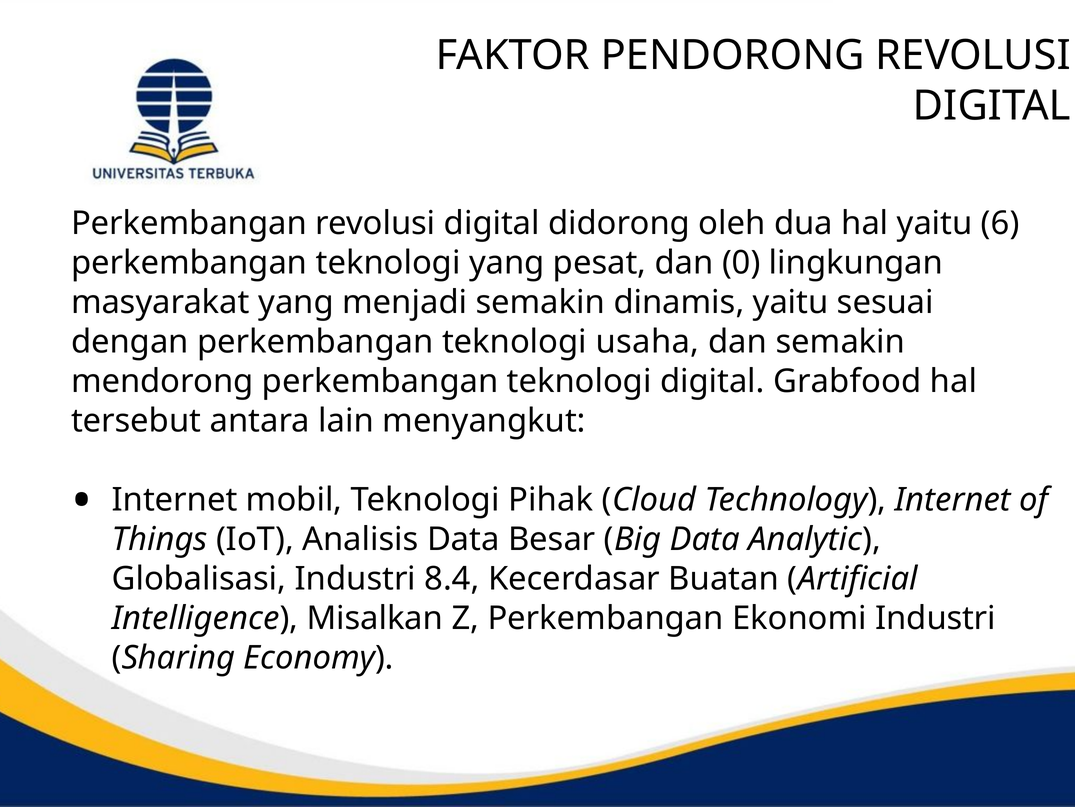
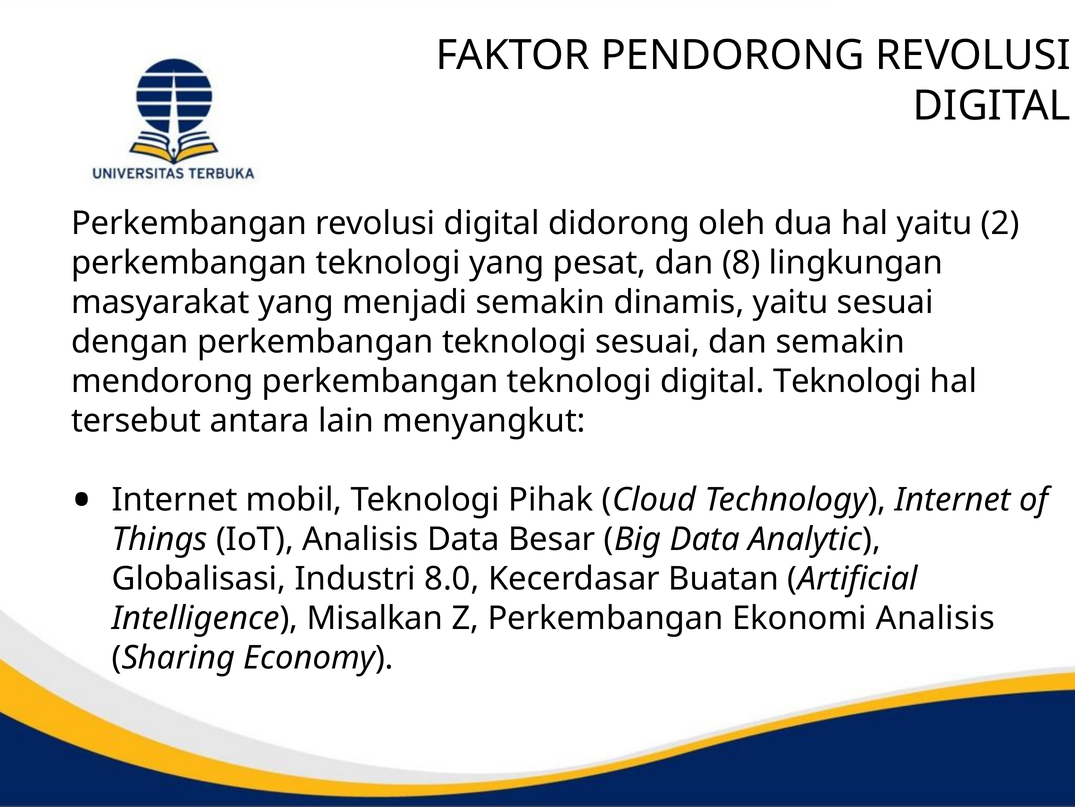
6: 6 -> 2 (1000, 223)
0: 0 -> 8 (741, 263)
teknologi usaha: usaha -> sesuai (648, 341)
digital Grabfood: Grabfood -> Teknologi (848, 381)
8.4: 8.4 -> 8.0 (452, 578)
Ekonomi Industri: Industri -> Analisis (935, 618)
